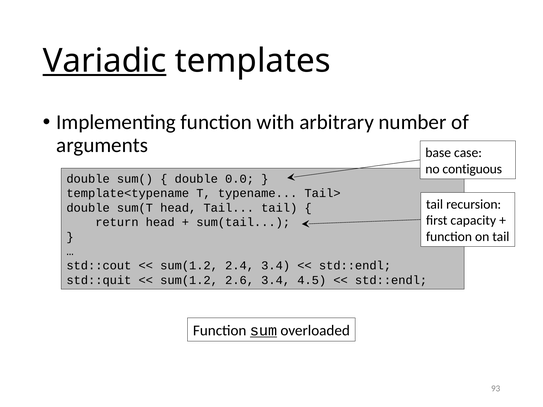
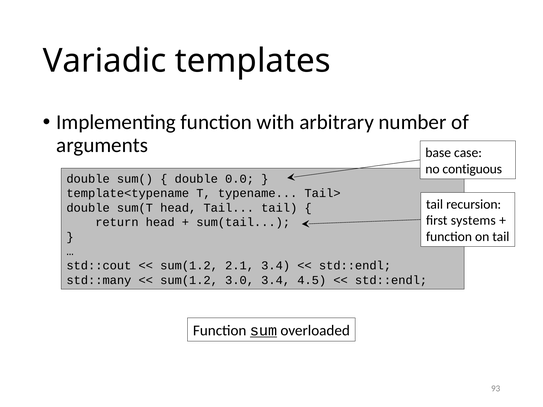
Variadic underline: present -> none (105, 61)
capacity: capacity -> systems (473, 221)
2.4: 2.4 -> 2.1 (240, 266)
std::quit: std::quit -> std::many (99, 280)
2.6: 2.6 -> 3.0 (240, 280)
